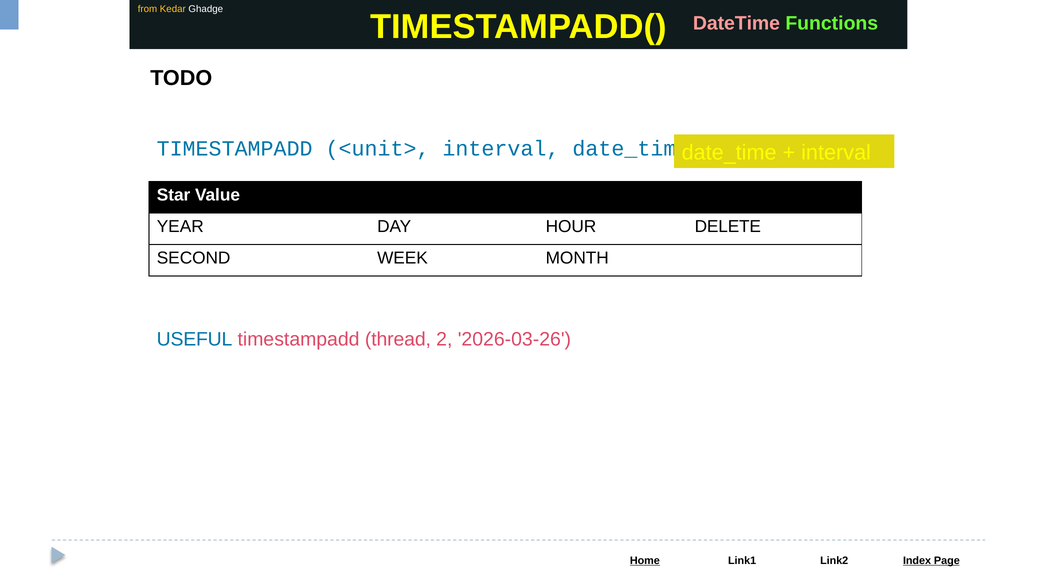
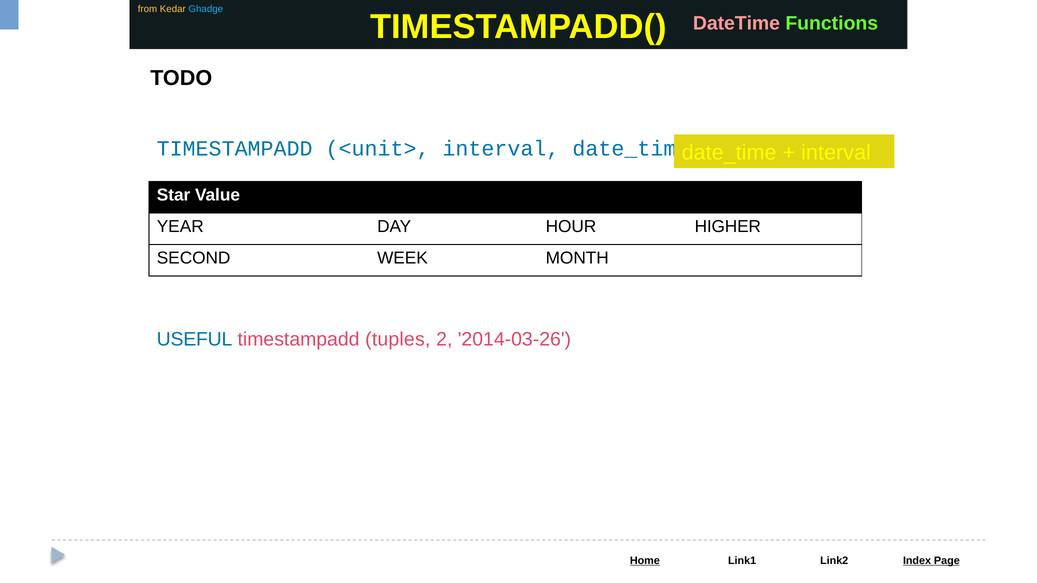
Ghadge colour: white -> light blue (206, 9)
DELETE: DELETE -> HIGHER (728, 227)
thread: thread -> tuples (398, 340)
2026-03-26: 2026-03-26 -> 2014-03-26 (514, 340)
